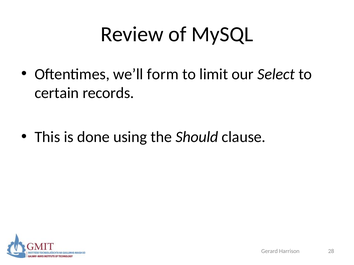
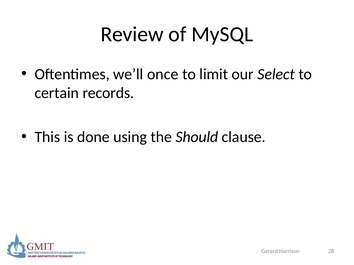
form: form -> once (163, 74)
